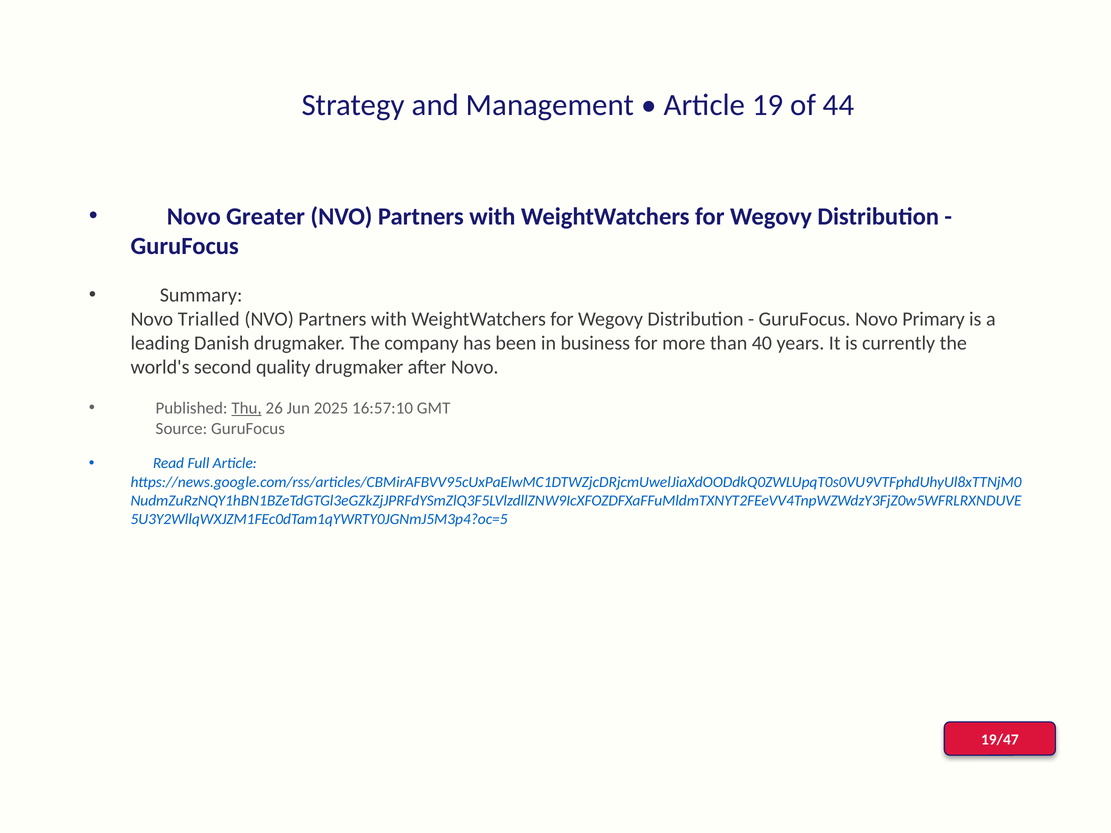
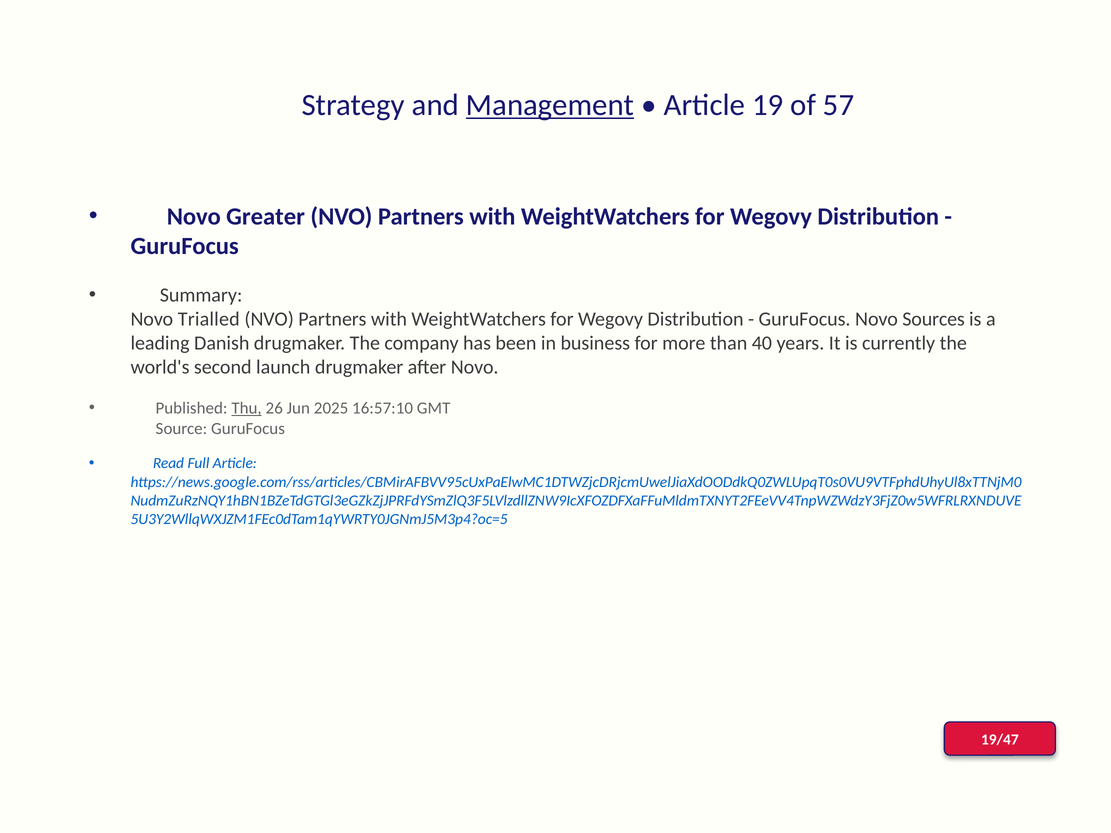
Management underline: none -> present (550, 105)
44: 44 -> 57 (839, 105)
Primary: Primary -> Sources (934, 319)
quality: quality -> launch (283, 367)
